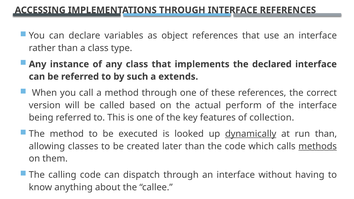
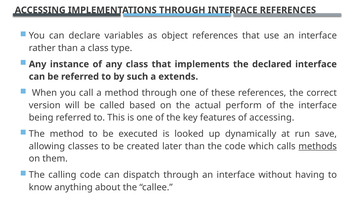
of collection: collection -> accessing (272, 118)
dynamically underline: present -> none (251, 134)
run than: than -> save (326, 134)
